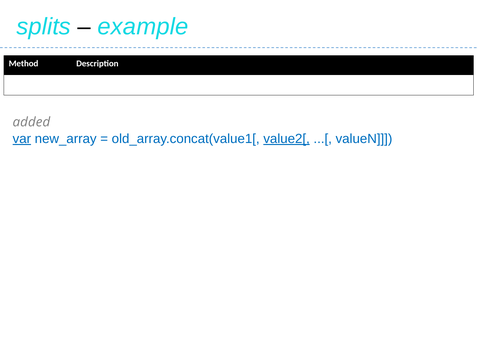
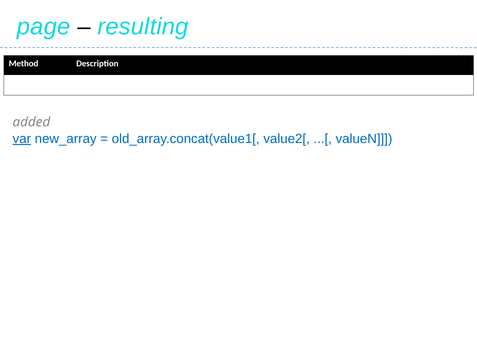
splits: splits -> page (44, 27)
example: example -> resulting (143, 27)
value2[ underline: present -> none (287, 139)
